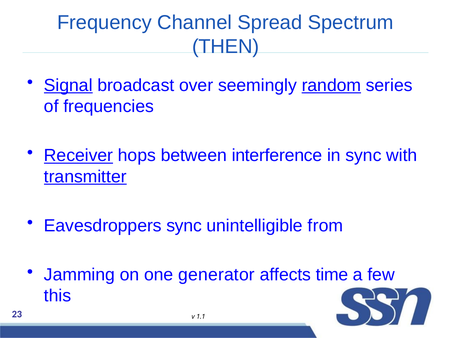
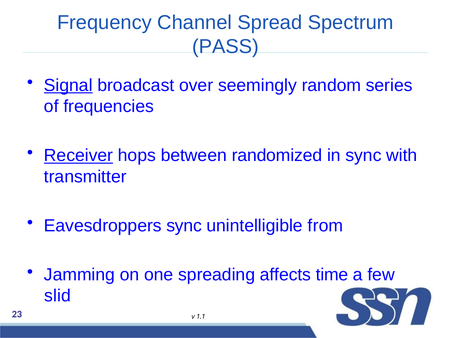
THEN: THEN -> PASS (225, 46)
random underline: present -> none (331, 85)
interference: interference -> randomized (277, 156)
transmitter underline: present -> none (85, 177)
generator: generator -> spreading (217, 275)
this: this -> slid (58, 296)
